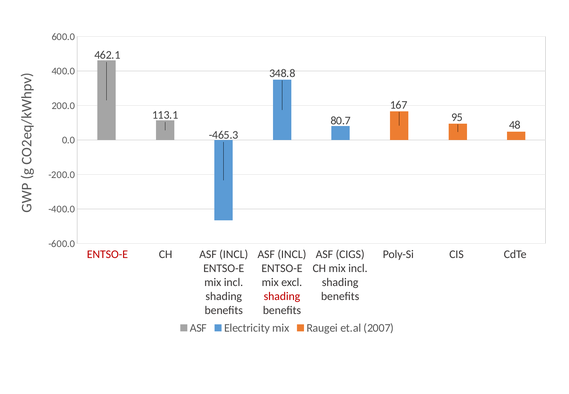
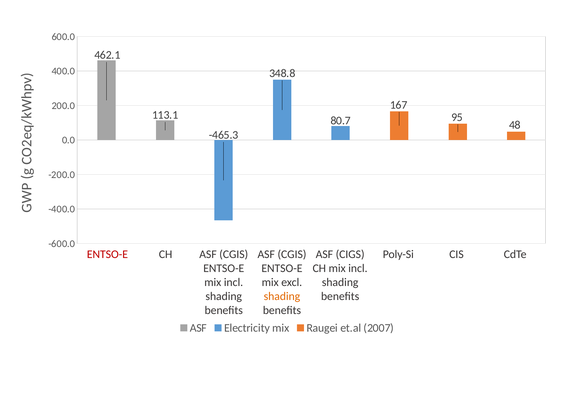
CH ASF INCL: INCL -> CGIS (234, 254)
INCL: INCL -> CGIS (292, 254)
shading colour: red -> orange (282, 296)
